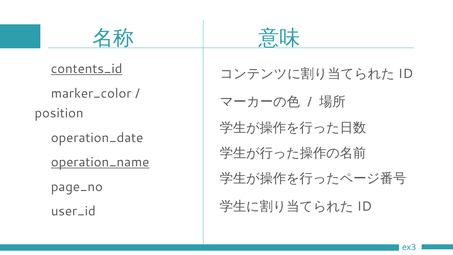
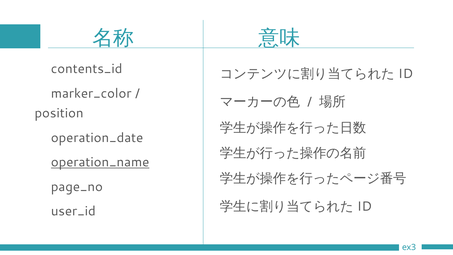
contents_id underline: present -> none (87, 69)
